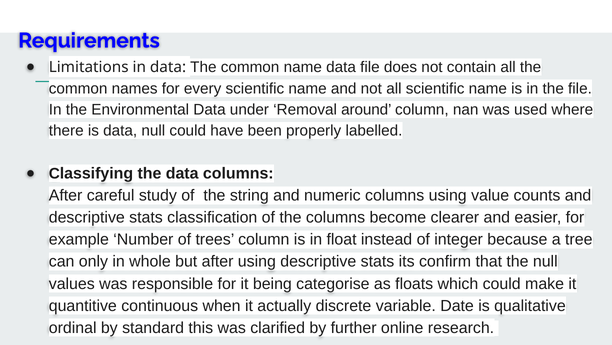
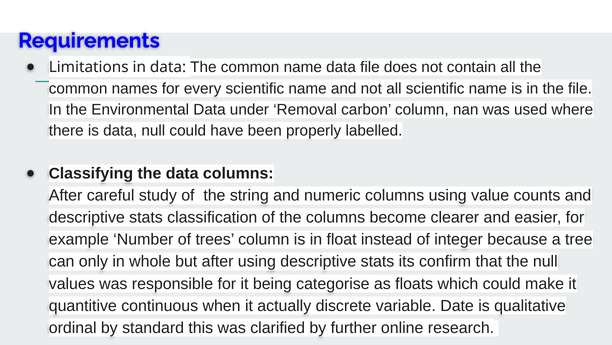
around: around -> carbon (366, 109)
